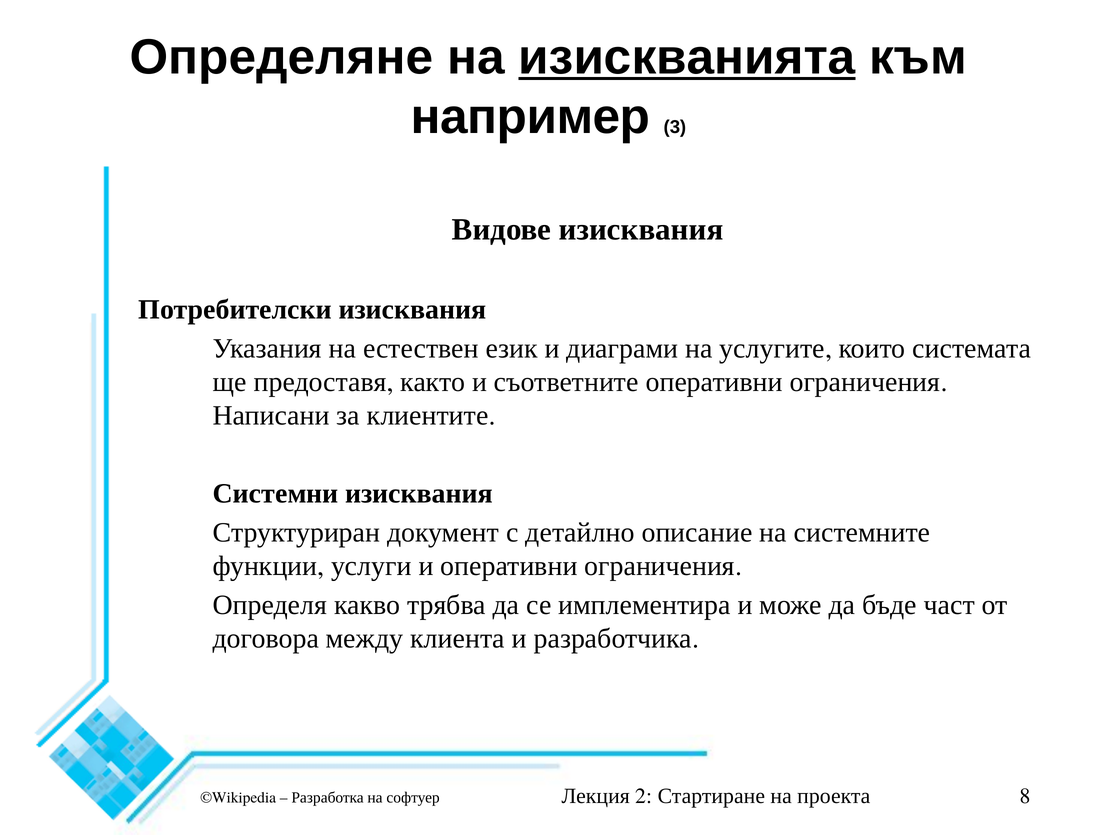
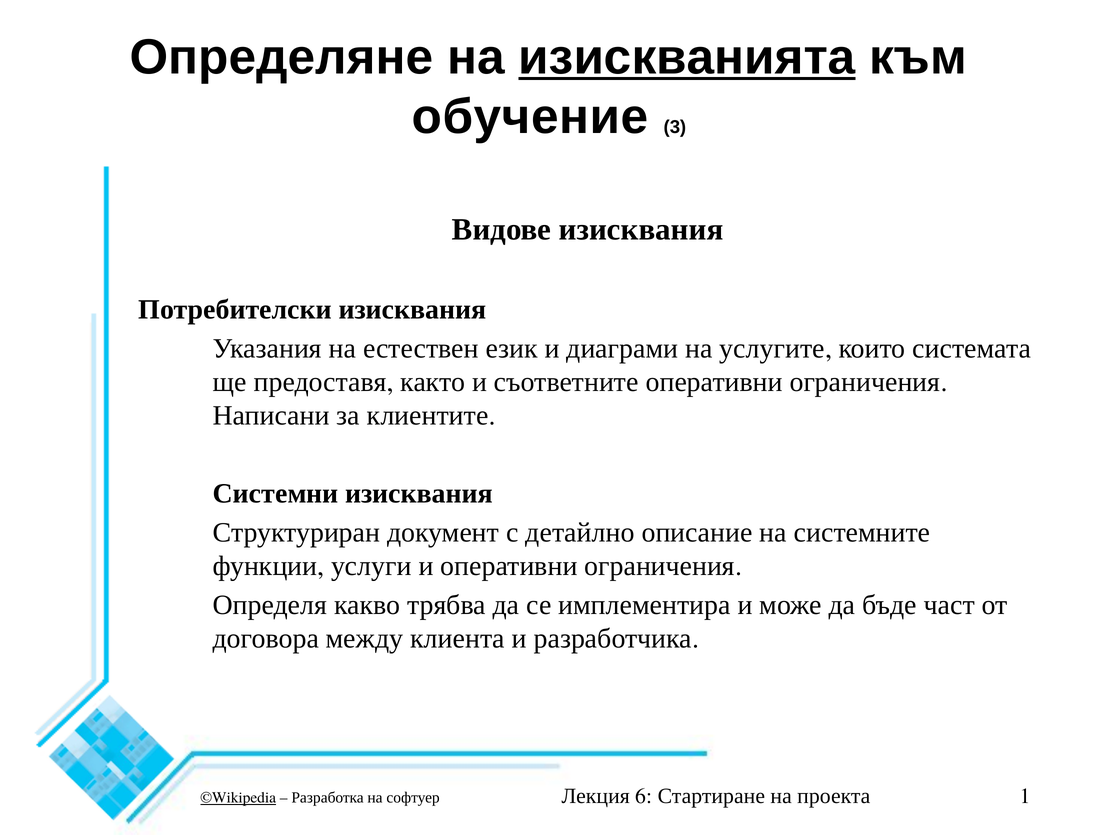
например: например -> обучение (530, 117)
©Wikipedia underline: none -> present (238, 798)
2: 2 -> 6 (644, 796)
8: 8 -> 1 (1025, 796)
